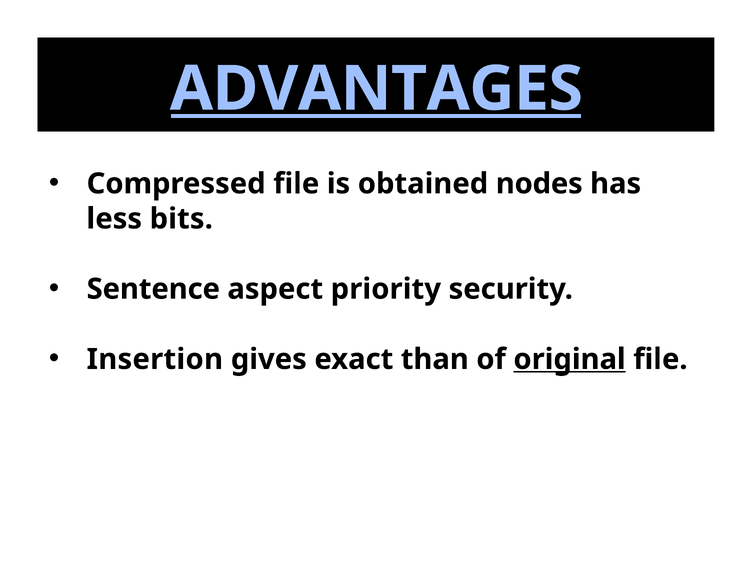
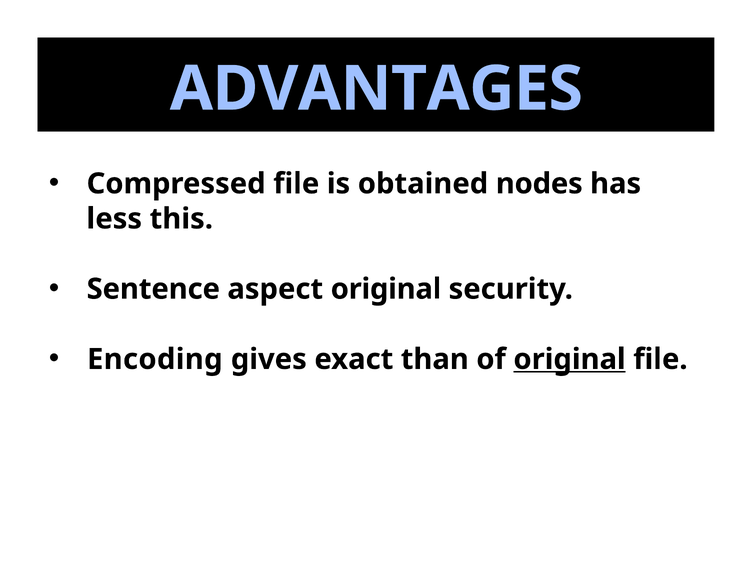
ADVANTAGES underline: present -> none (376, 89)
bits: bits -> this (181, 219)
aspect priority: priority -> original (386, 289)
Insertion: Insertion -> Encoding (155, 359)
